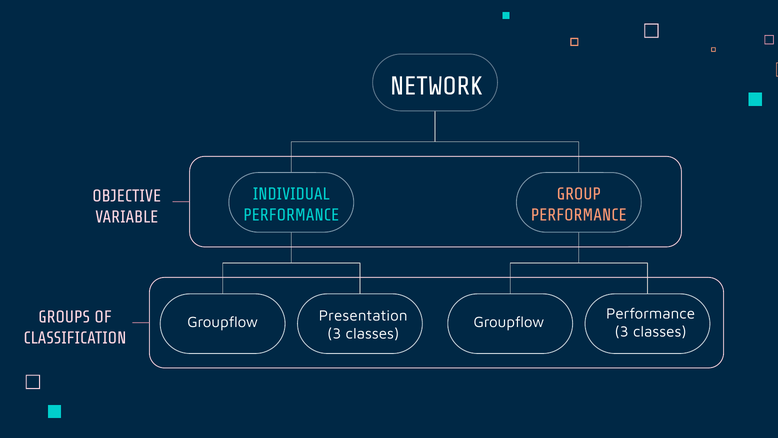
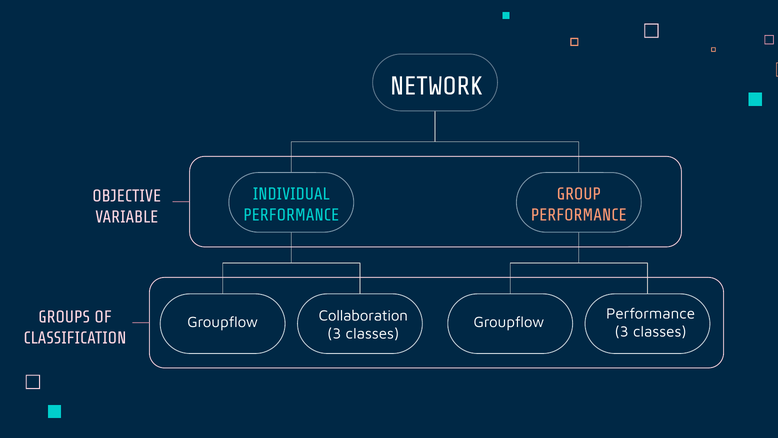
Presentation: Presentation -> Collaboration (363, 316)
